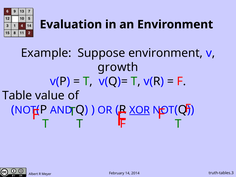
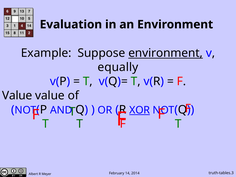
environment underline: none -> present (166, 53)
growth: growth -> equally (118, 67)
Table: Table -> Value (17, 96)
